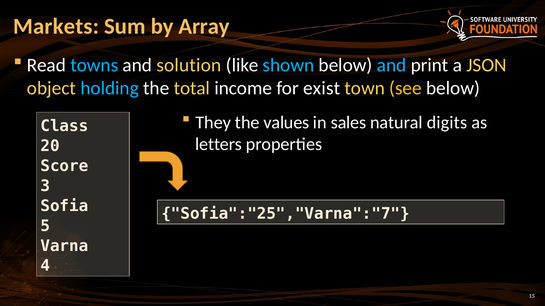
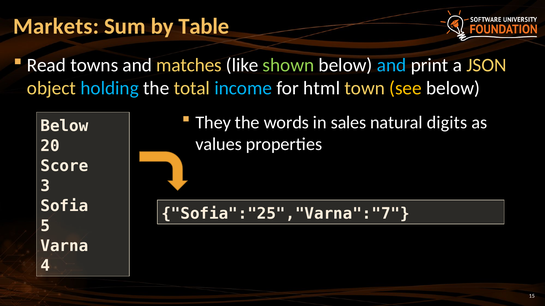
Array: Array -> Table (204, 26)
towns colour: light blue -> white (94, 65)
solution: solution -> matches (189, 65)
shown colour: light blue -> light green (288, 65)
income colour: white -> light blue (243, 88)
exist: exist -> html (322, 88)
values: values -> words (286, 123)
Class: Class -> Below (64, 126)
letters: letters -> values (219, 145)
